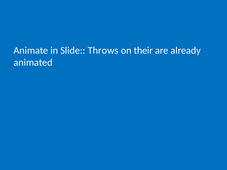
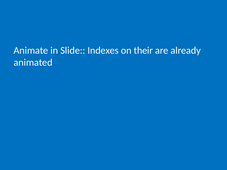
Throws: Throws -> Indexes (103, 50)
